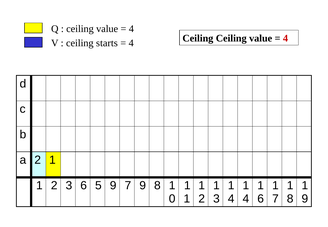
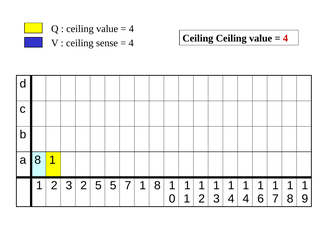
starts: starts -> sense (107, 43)
a 2: 2 -> 8 (38, 160)
3 6: 6 -> 2 (84, 186)
5 9: 9 -> 5 (113, 186)
9: 9 -> 1 (143, 186)
